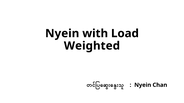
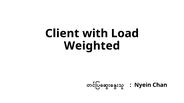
Nyein: Nyein -> Client (62, 34)
